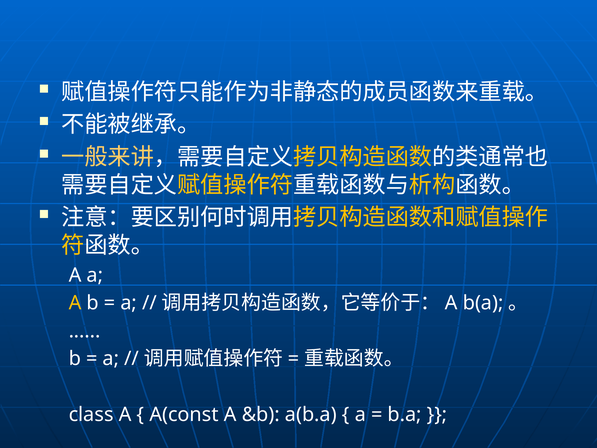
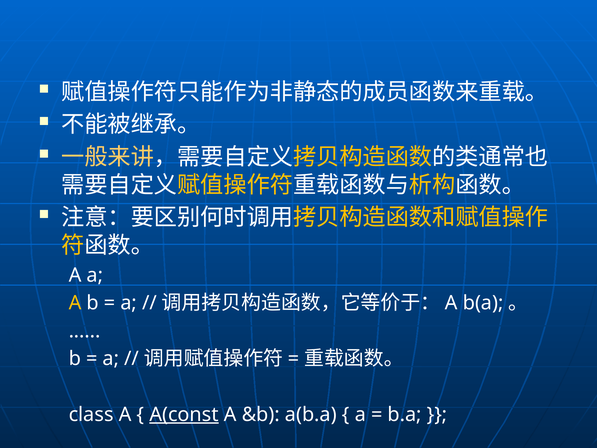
A(const underline: none -> present (184, 414)
